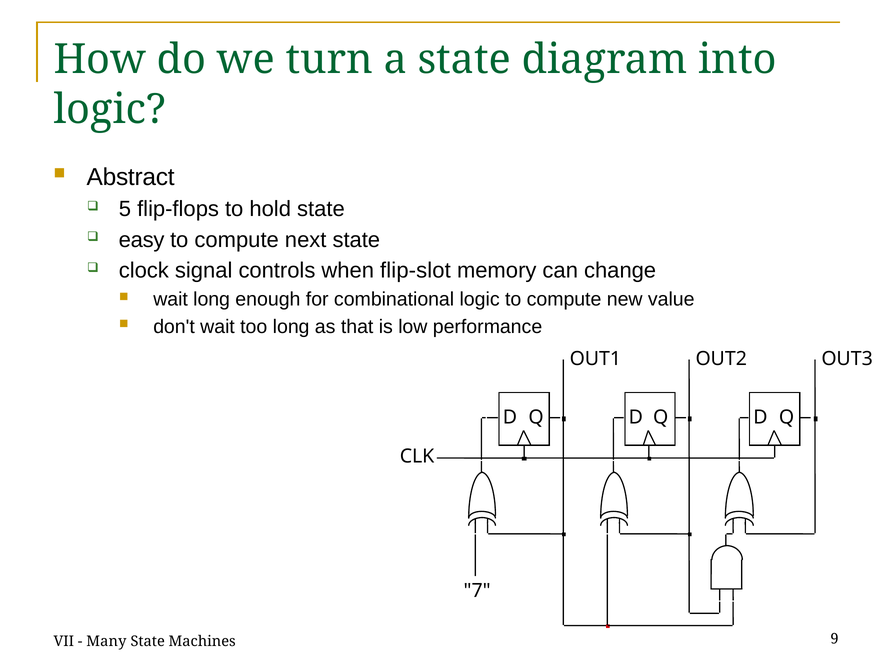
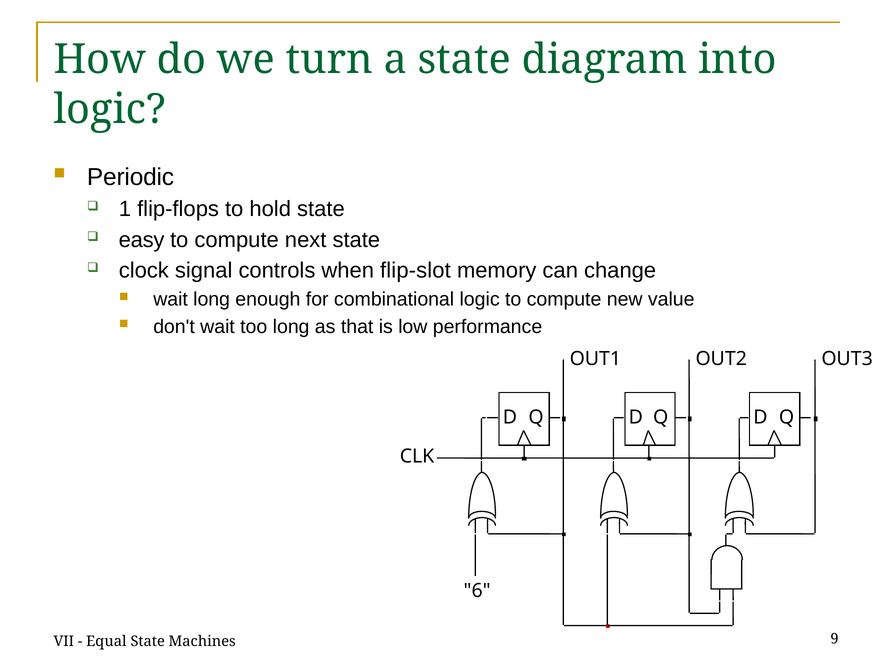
Abstract: Abstract -> Periodic (131, 177)
5: 5 -> 1 (125, 209)
7: 7 -> 6 (477, 590)
Many: Many -> Equal (106, 641)
